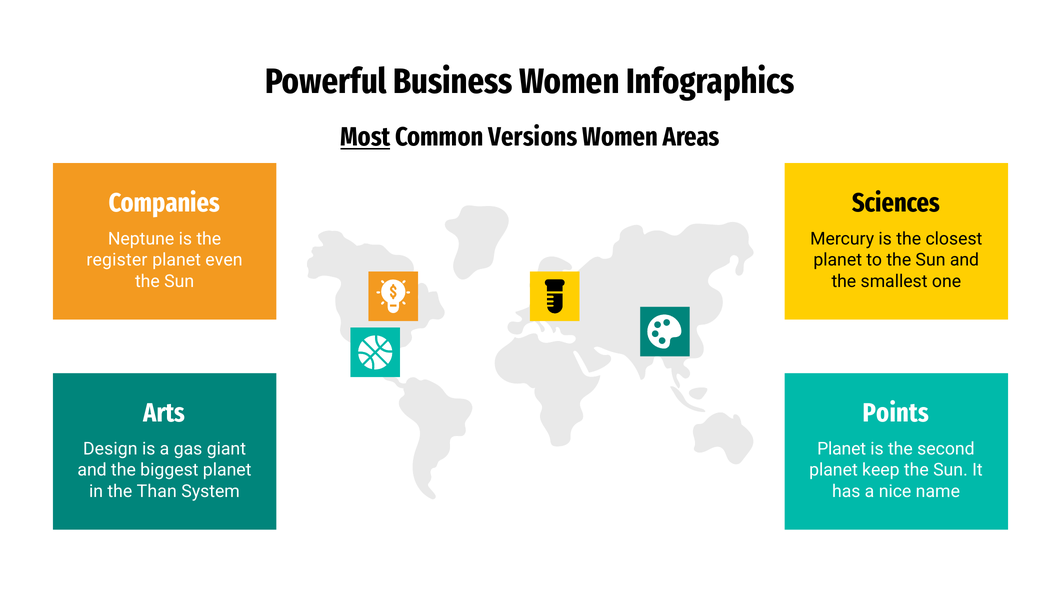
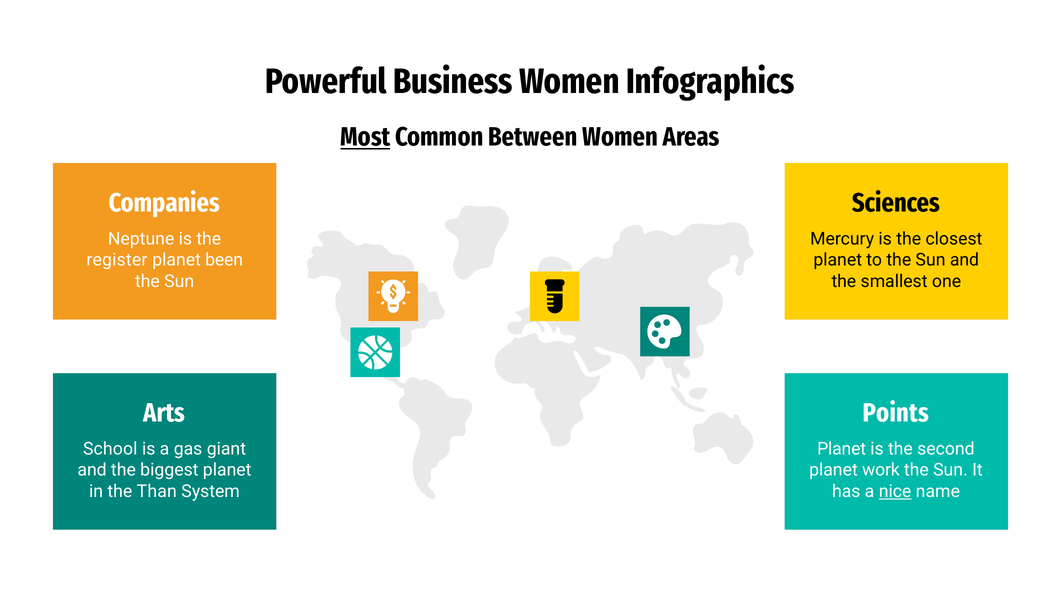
Versions: Versions -> Between (533, 137)
even: even -> been (224, 260)
Design: Design -> School (110, 449)
keep: keep -> work (881, 470)
nice underline: none -> present (895, 492)
